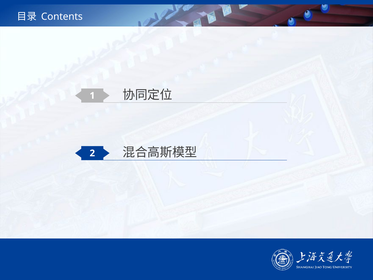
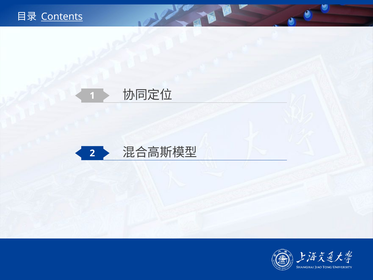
Contents underline: none -> present (62, 17)
